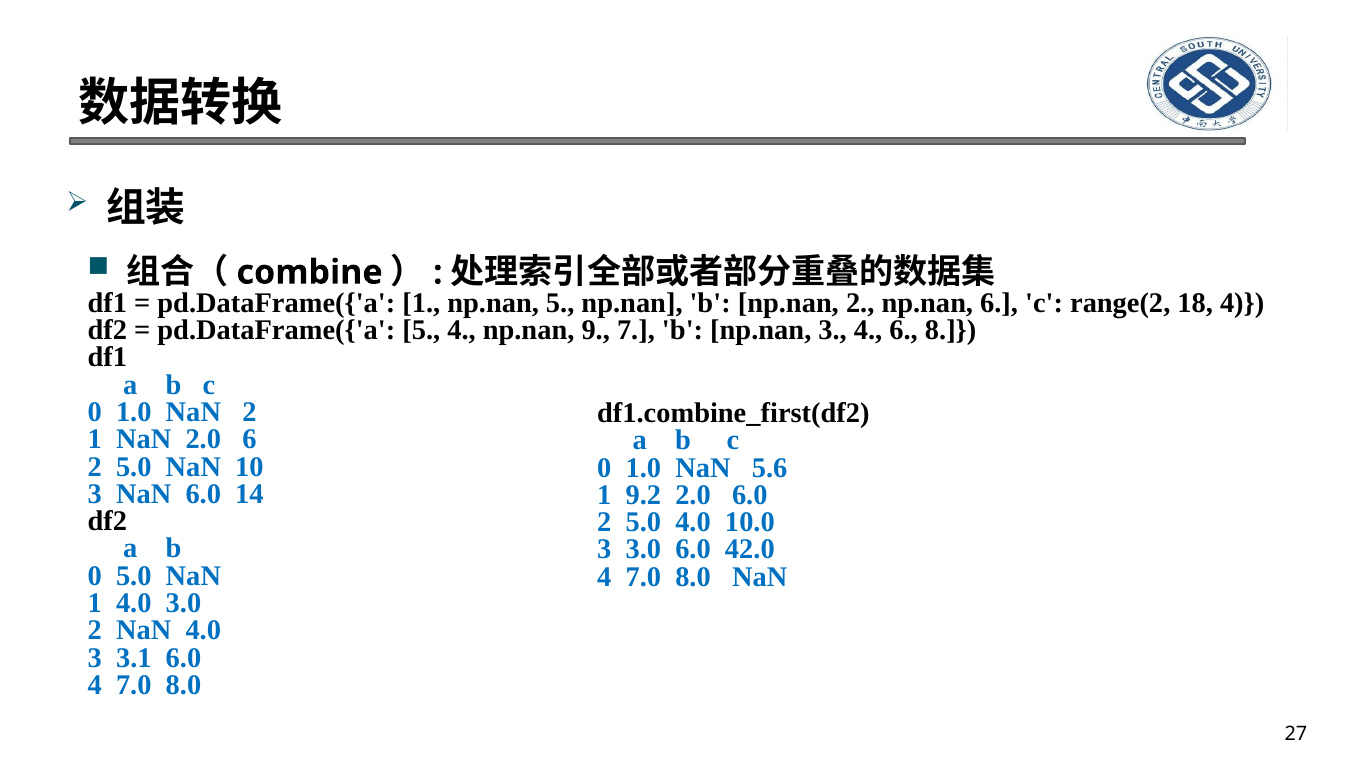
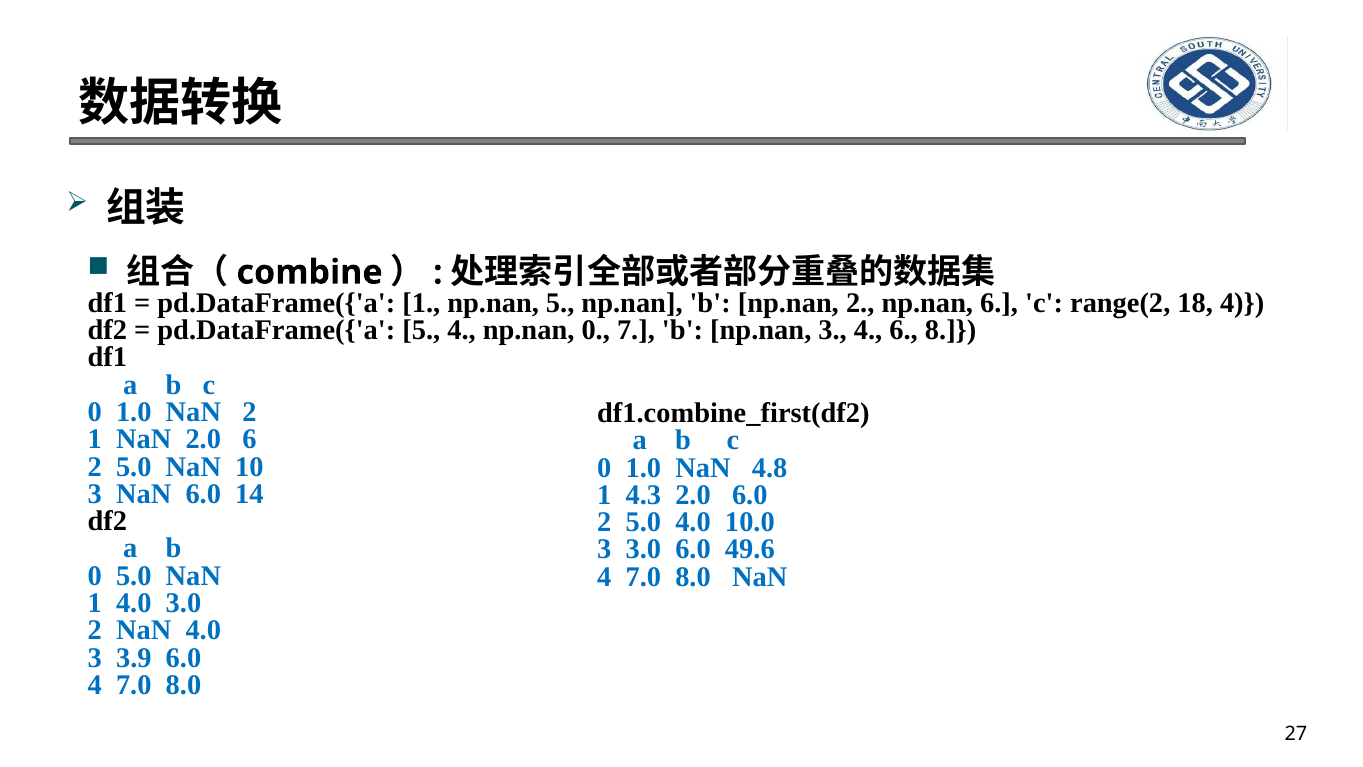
np.nan 9: 9 -> 0 (596, 330)
5.6: 5.6 -> 4.8 (770, 467)
9.2: 9.2 -> 4.3 (643, 495)
42.0: 42.0 -> 49.6 (750, 549)
3.1: 3.1 -> 3.9 (134, 657)
